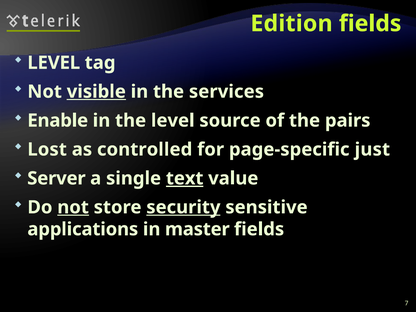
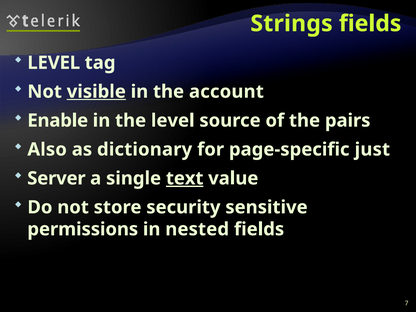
Edition: Edition -> Strings (292, 24)
services: services -> account (226, 92)
Lost: Lost -> Also (47, 149)
controlled: controlled -> dictionary (145, 149)
not underline: present -> none (73, 207)
security underline: present -> none (183, 207)
applications: applications -> permissions (83, 229)
master: master -> nested (197, 229)
